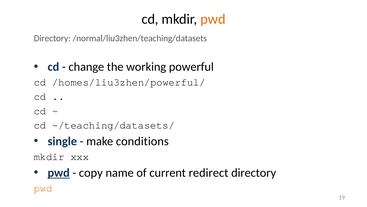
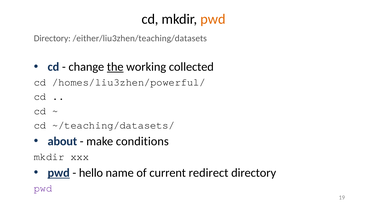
/normal/liu3zhen/teaching/datasets: /normal/liu3zhen/teaching/datasets -> /either/liu3zhen/teaching/datasets (140, 38)
the underline: none -> present (115, 67)
powerful: powerful -> collected (191, 67)
single: single -> about (62, 141)
copy: copy -> hello (91, 172)
pwd colour: orange -> purple (43, 188)
